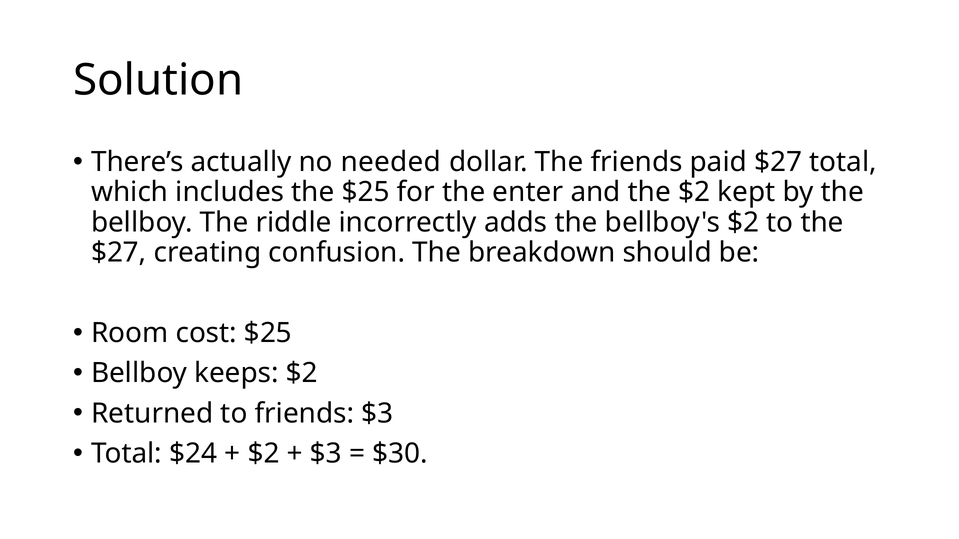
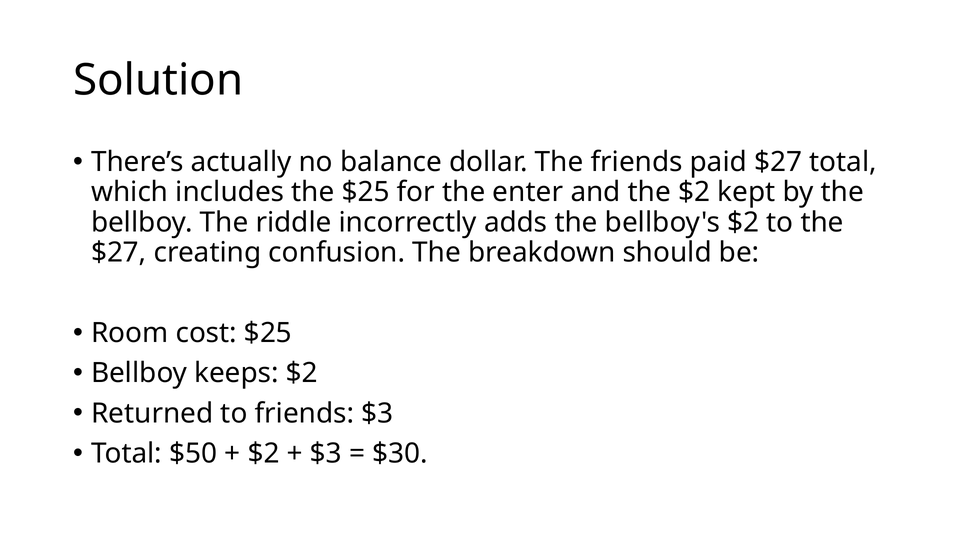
needed: needed -> balance (391, 162)
$24: $24 -> $50 (193, 454)
